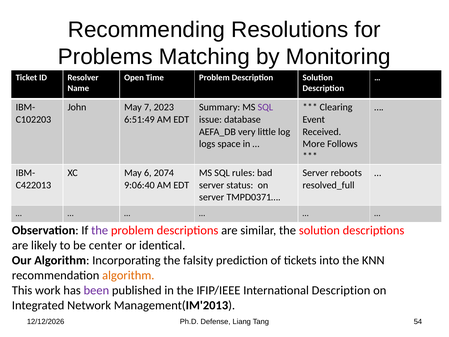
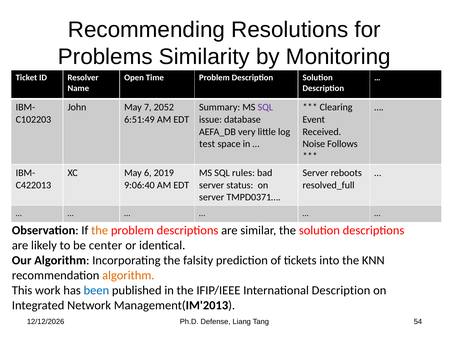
Matching: Matching -> Similarity (204, 57)
2023: 2023 -> 2052 (164, 107)
logs: logs -> test (207, 144)
More: More -> Noise (314, 144)
2074: 2074 -> 2019 (164, 173)
the colour: purple -> orange (100, 230)
been colour: purple -> blue (96, 290)
